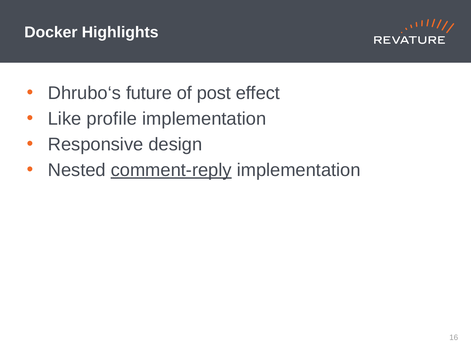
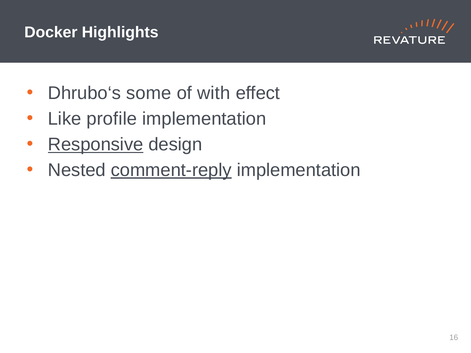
future: future -> some (149, 93)
post: post -> with (214, 93)
Responsive underline: none -> present (96, 145)
